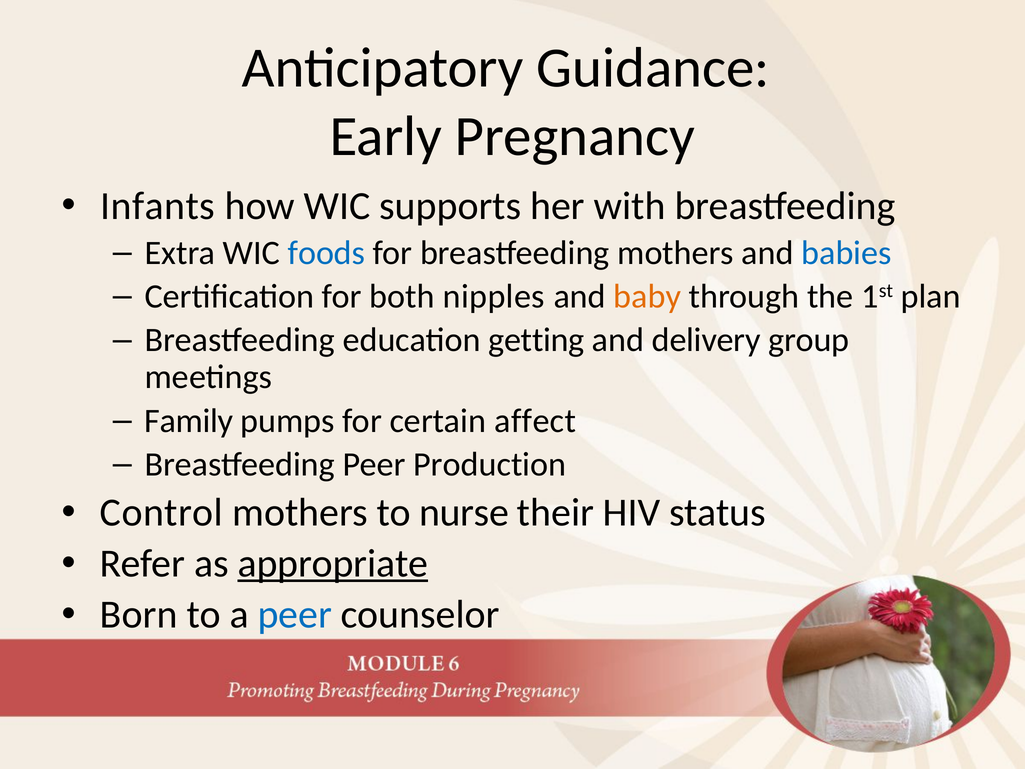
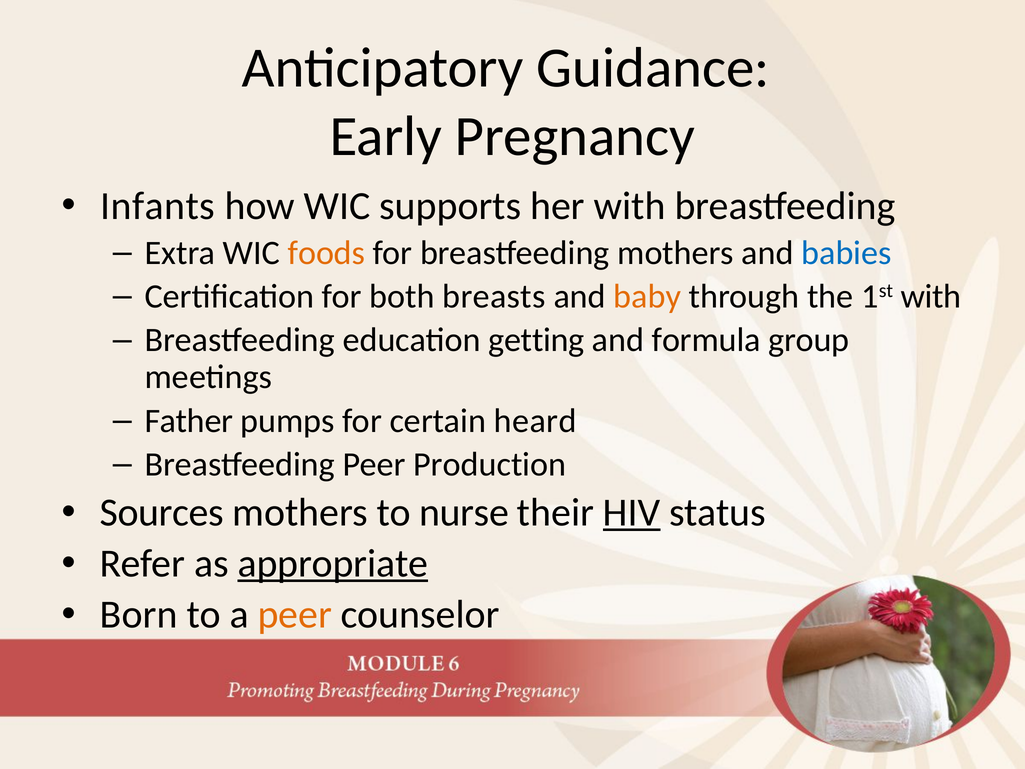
foods colour: blue -> orange (326, 253)
nipples: nipples -> breasts (494, 296)
1st plan: plan -> with (931, 296)
delivery: delivery -> formula (706, 340)
Family: Family -> Father (189, 421)
affect: affect -> heard (535, 421)
Control: Control -> Sources (162, 512)
HIV underline: none -> present (632, 512)
peer colour: blue -> orange (295, 614)
